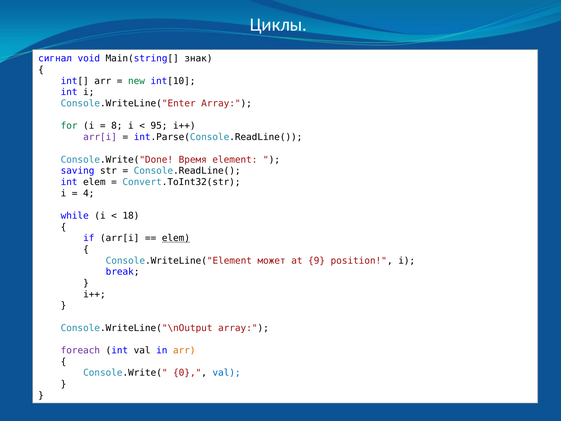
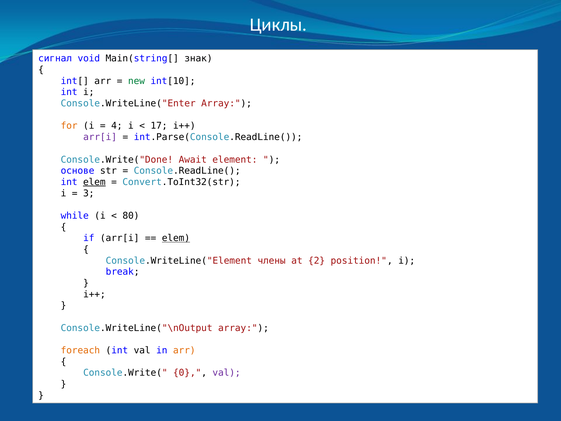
for colour: green -> orange (69, 126)
8: 8 -> 4 (117, 126)
95: 95 -> 17 (159, 126)
Время: Время -> Await (193, 159)
saving: saving -> основе (78, 171)
elem underline: none -> present (94, 182)
4: 4 -> 3 (89, 193)
18: 18 -> 80 (131, 216)
может: может -> члены (272, 260)
9: 9 -> 2 (317, 260)
foreach colour: purple -> orange (80, 350)
val colour: blue -> purple (227, 373)
